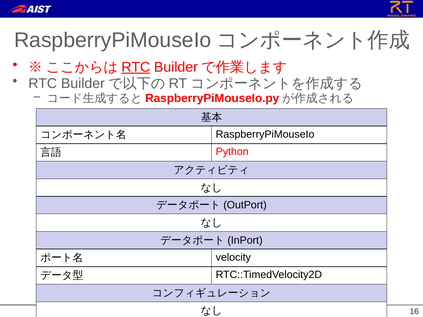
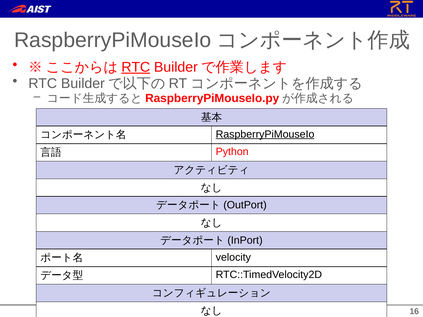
RaspberryPiMouseIo underline: none -> present (265, 134)
